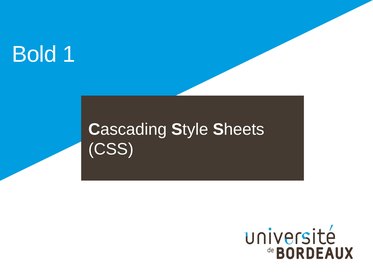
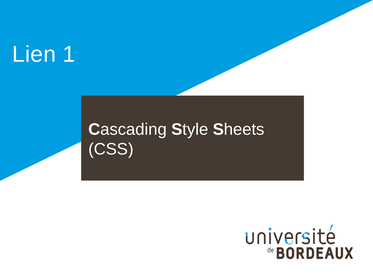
Bold: Bold -> Lien (34, 54)
